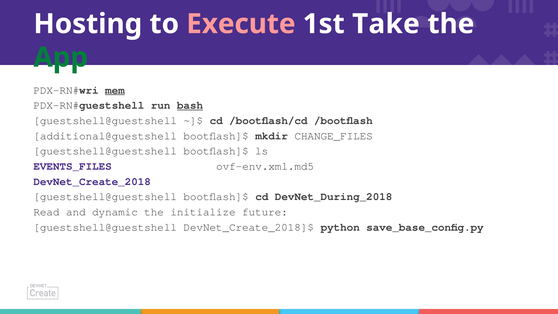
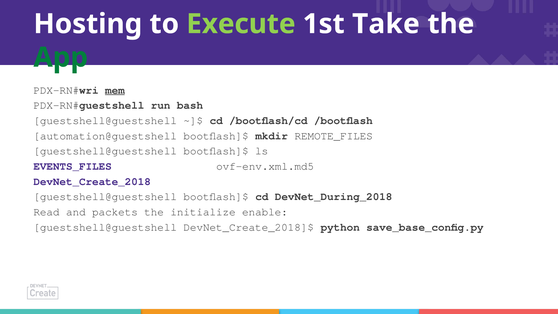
Execute colour: pink -> light green (241, 24)
bash underline: present -> none (190, 105)
additional@guestshell: additional@guestshell -> automation@guestshell (105, 136)
CHANGE_FILES: CHANGE_FILES -> REMOTE_FILES (334, 136)
dynamic: dynamic -> packets (115, 212)
future: future -> enable (265, 212)
